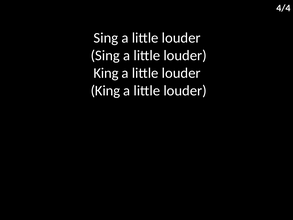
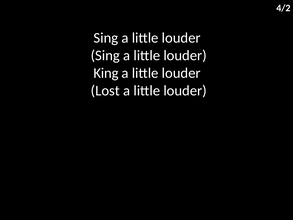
4/4: 4/4 -> 4/2 (283, 8)
King: King -> Lost (105, 91)
